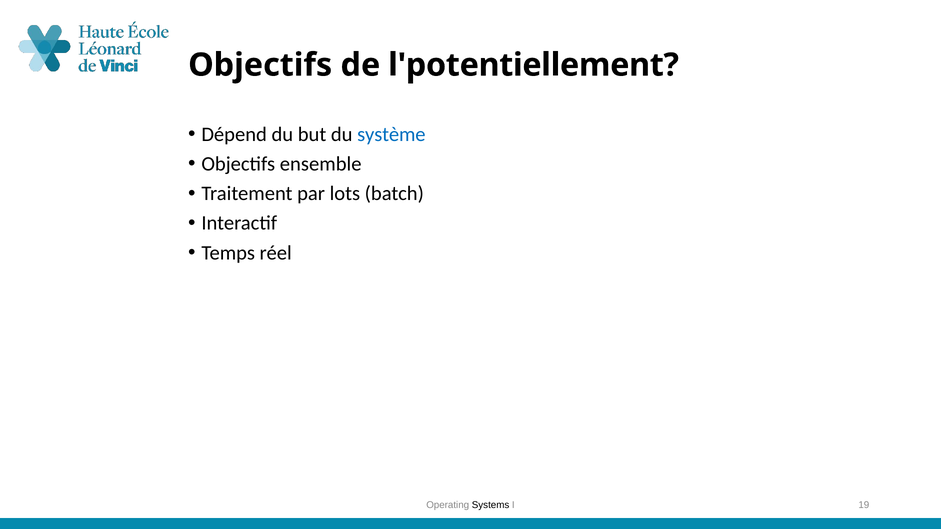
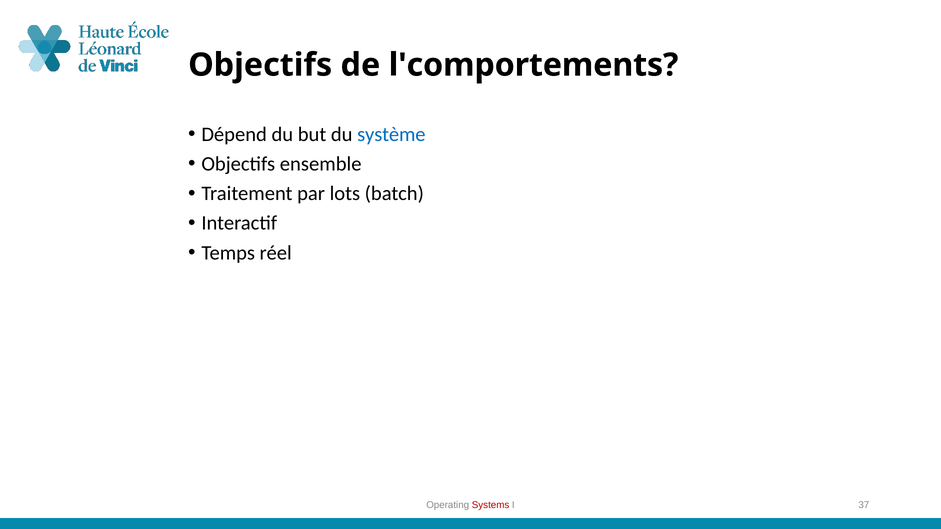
l'potentiellement: l'potentiellement -> l'comportements (534, 65)
Systems colour: black -> red (491, 505)
19: 19 -> 37 (864, 505)
